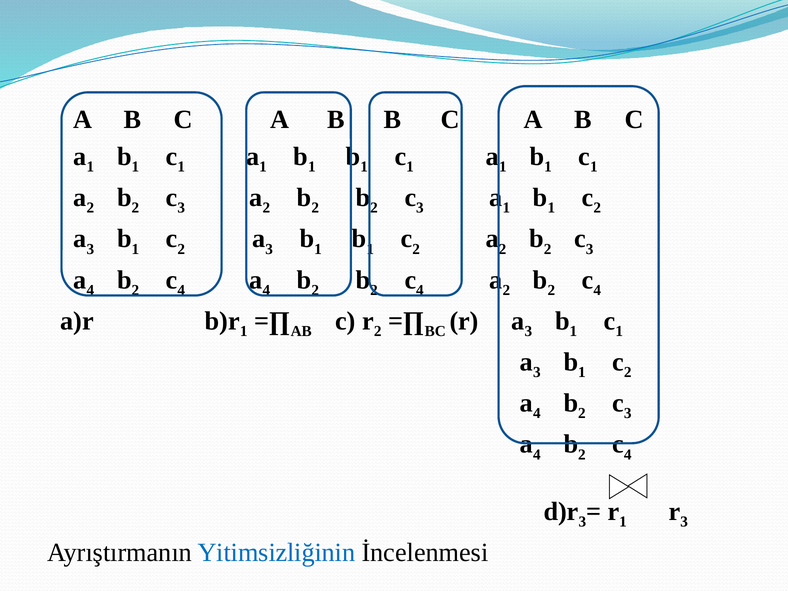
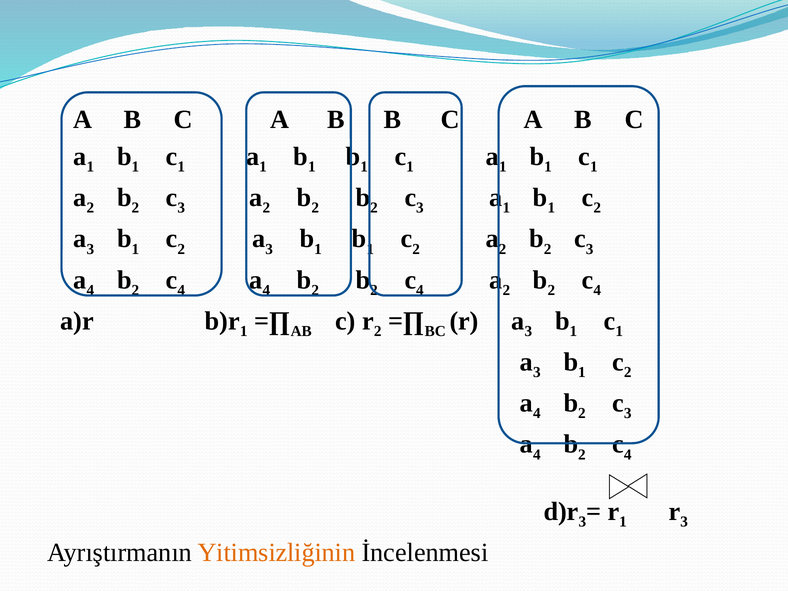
Yitimsizliğinin colour: blue -> orange (276, 553)
